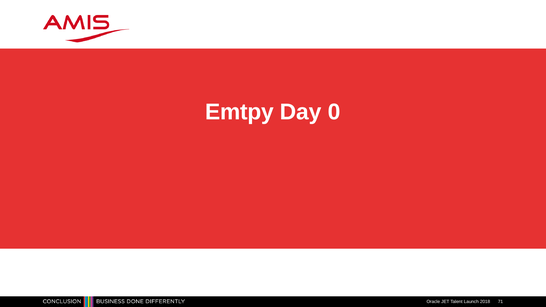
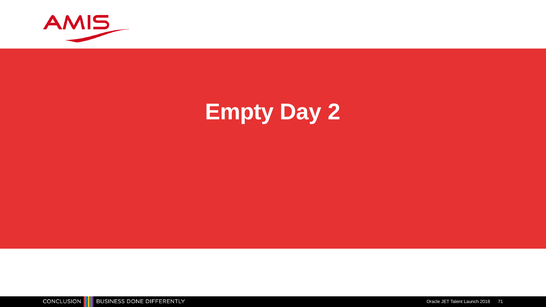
Emtpy: Emtpy -> Empty (240, 112)
0: 0 -> 2 (334, 112)
